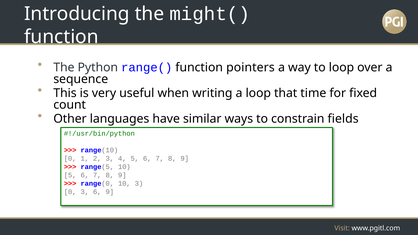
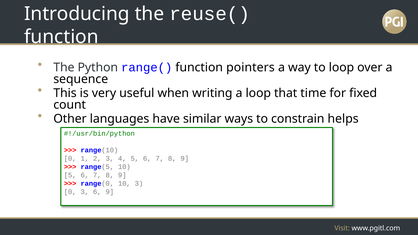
might(: might( -> reuse( (210, 14)
fields: fields -> helps (343, 119)
